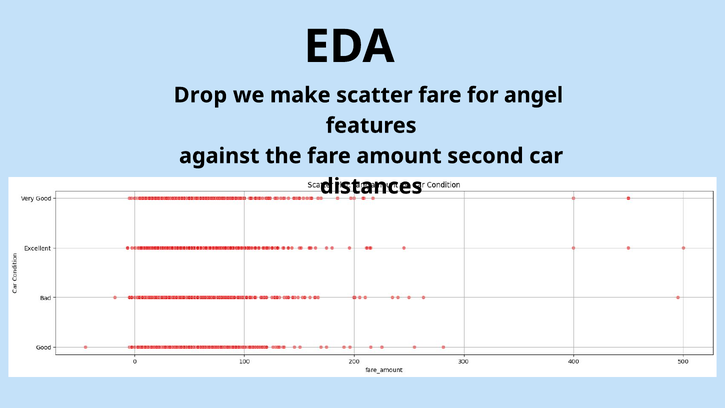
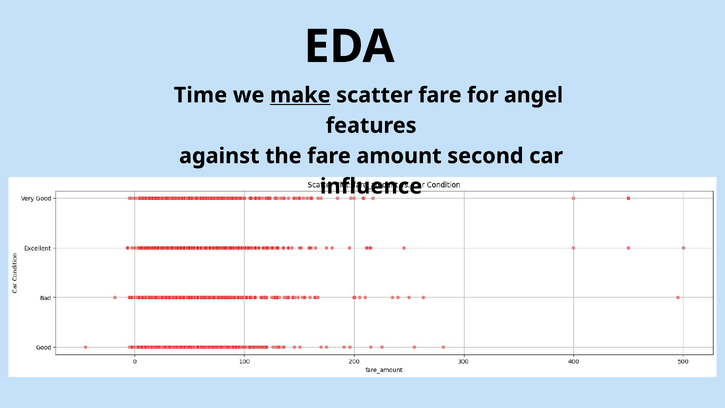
Drop: Drop -> Time (200, 95)
make underline: none -> present (300, 95)
distances: distances -> influence (371, 186)
